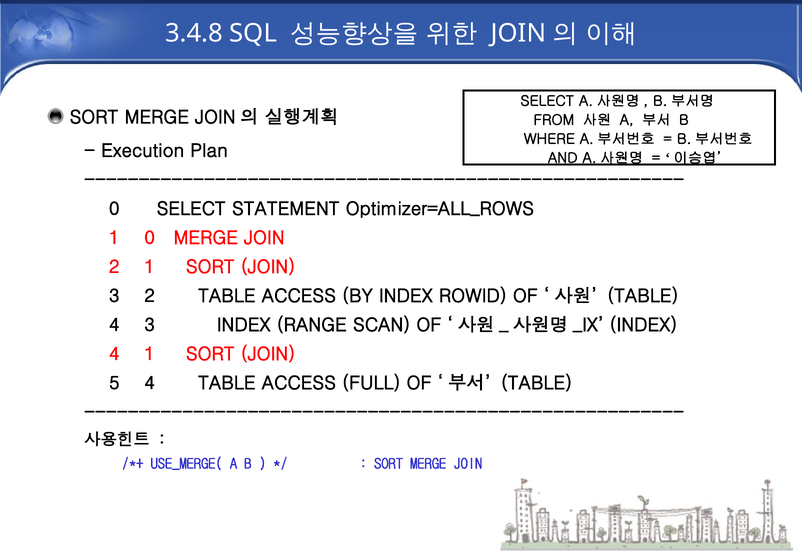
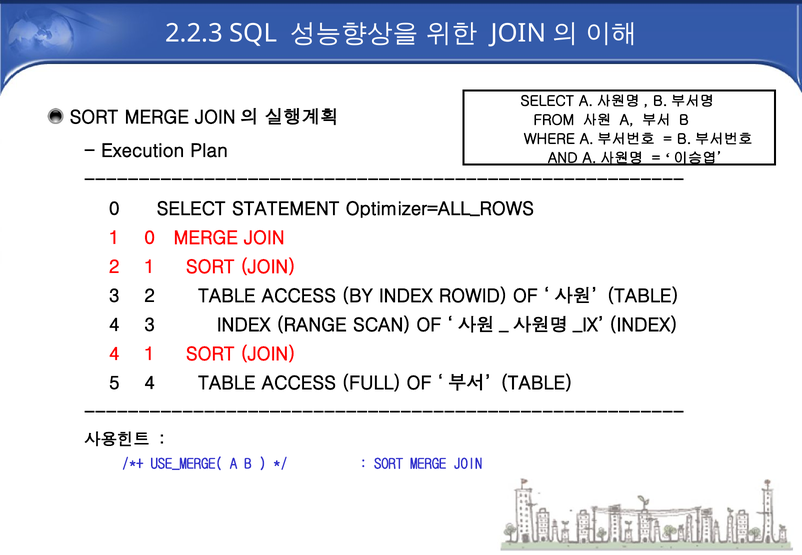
3.4.8: 3.4.8 -> 2.2.3 (194, 33)
